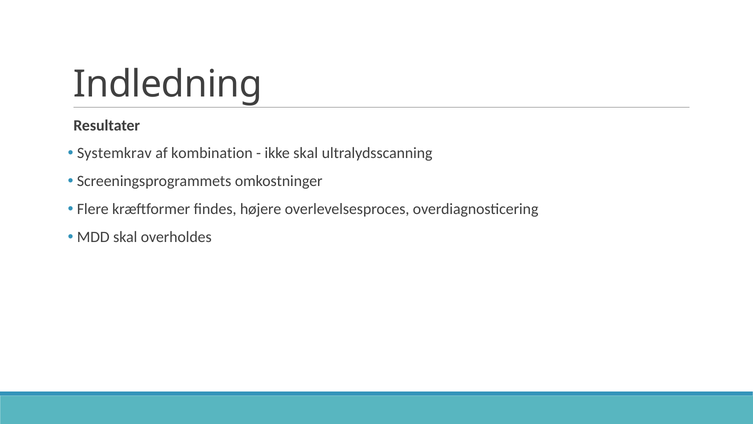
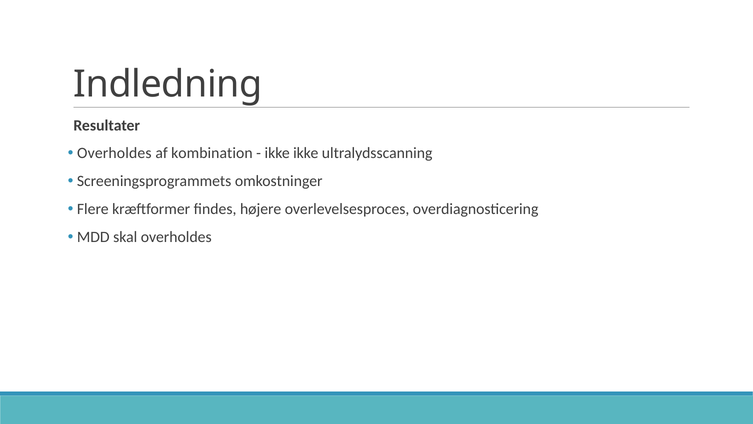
Systemkrav: Systemkrav -> Overholdes (114, 153)
ikke skal: skal -> ikke (306, 153)
